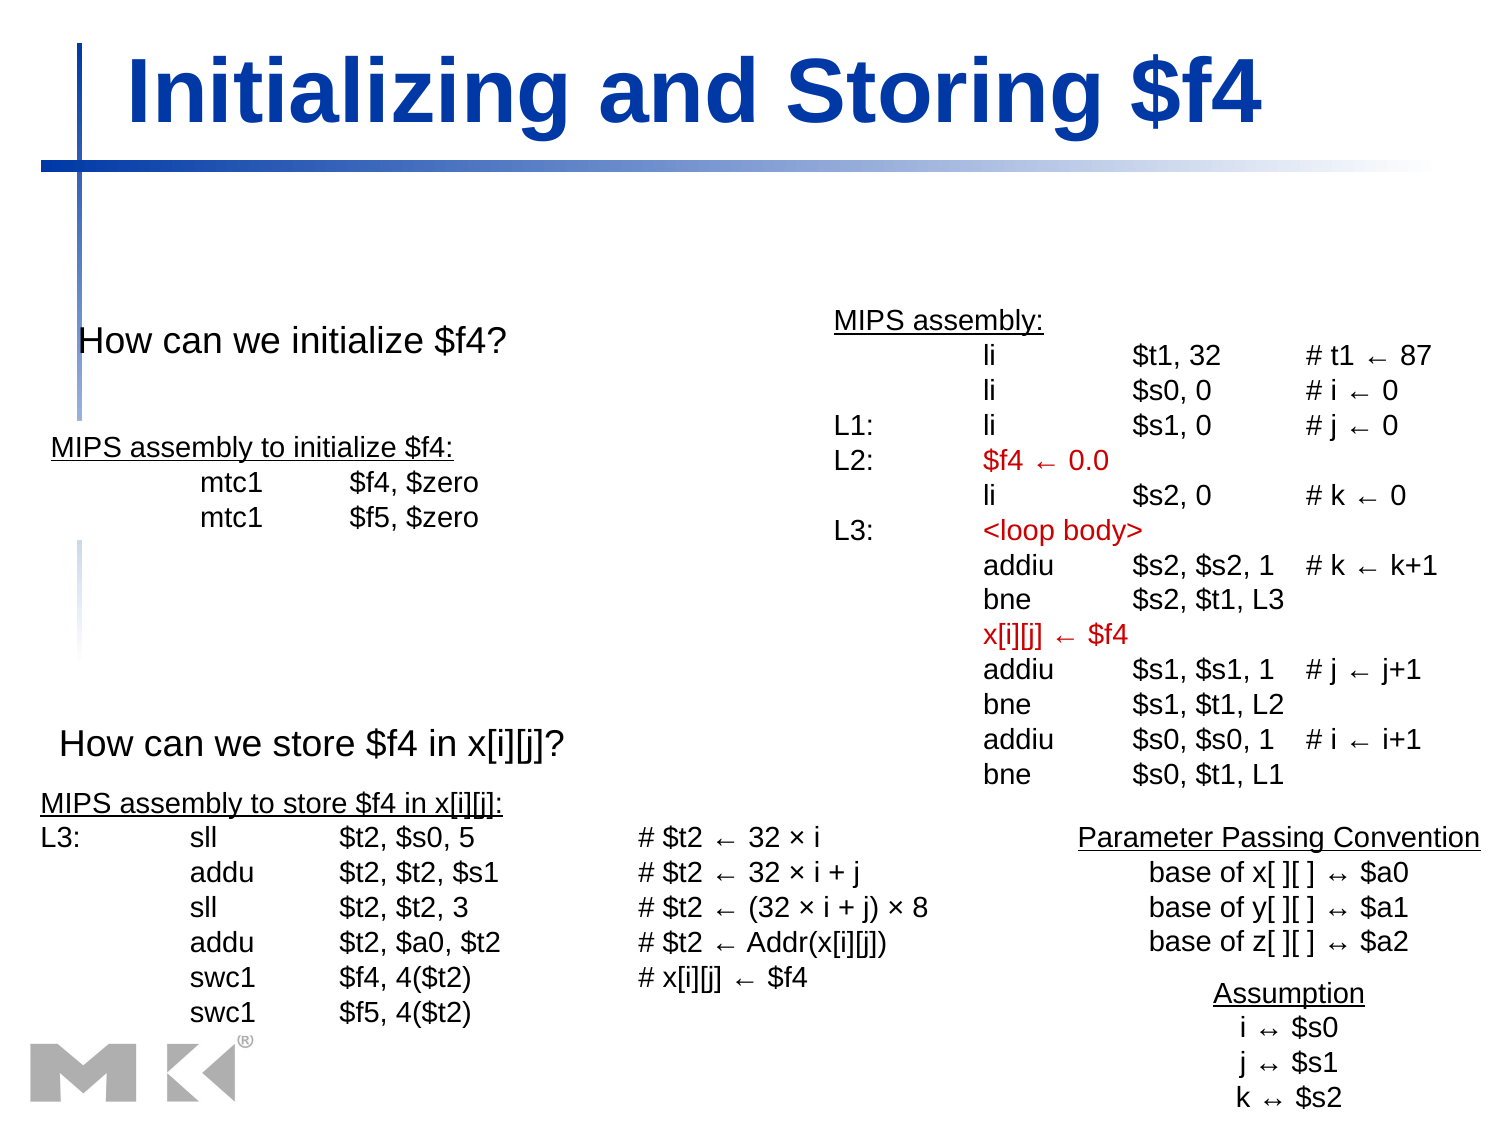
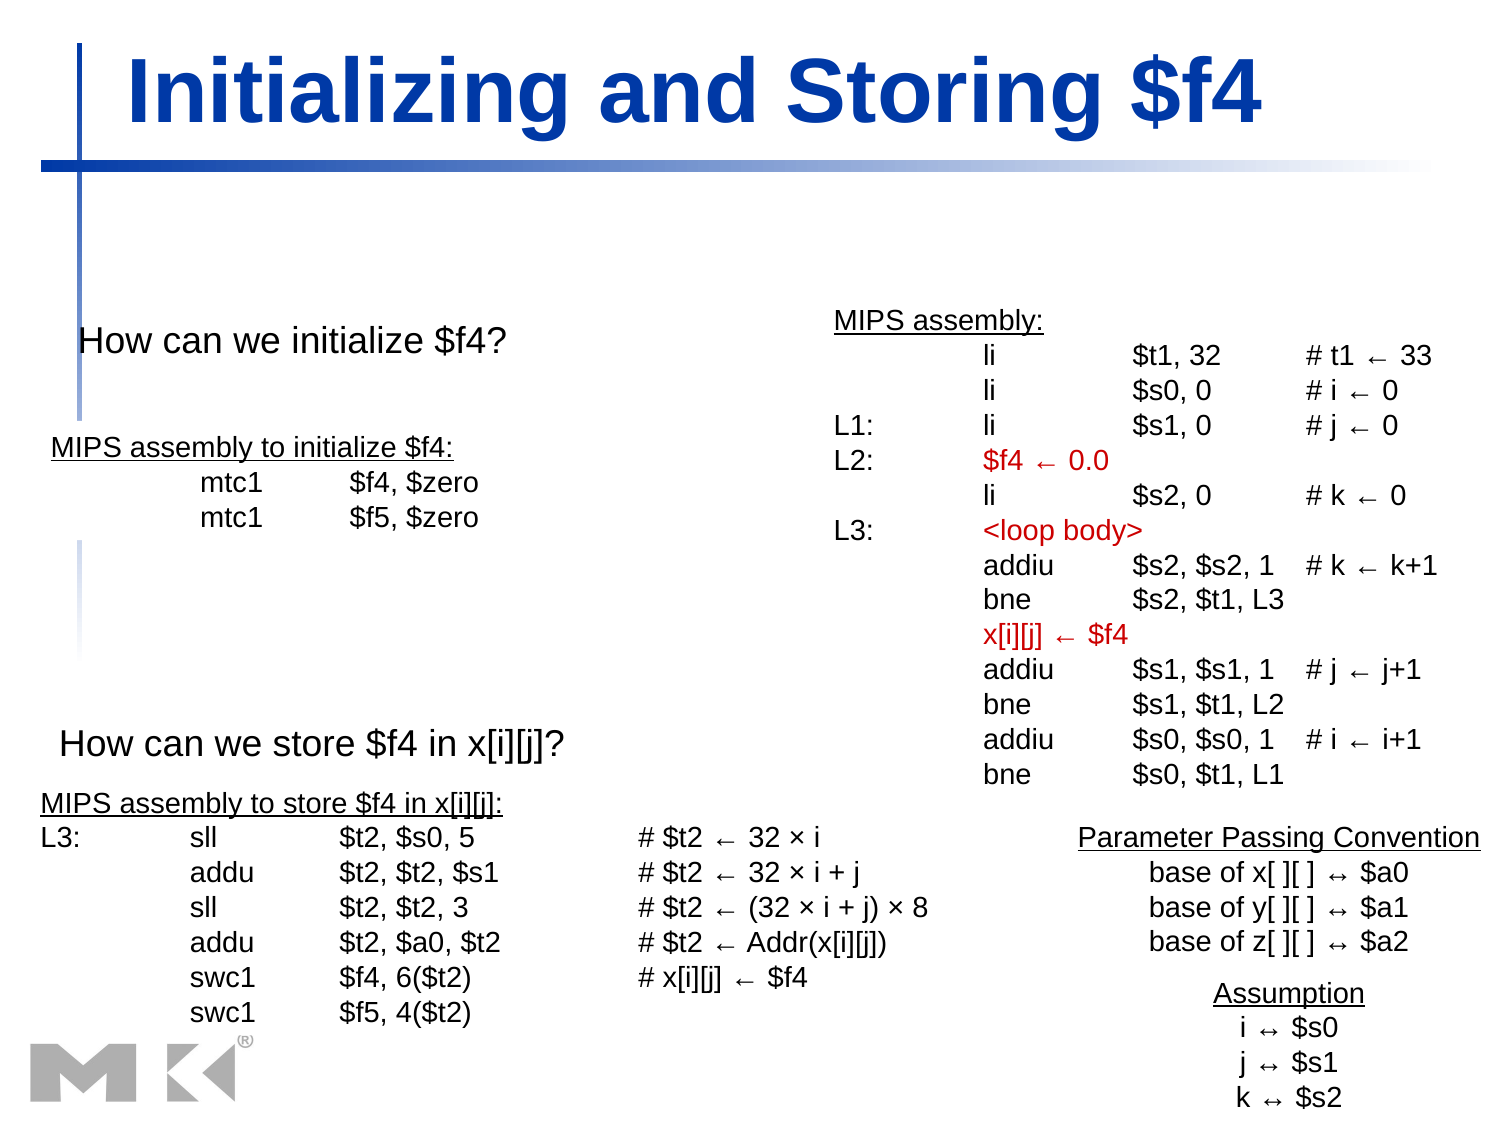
87: 87 -> 33 (1416, 356)
$f4 4($t2: 4($t2 -> 6($t2 (434, 978)
